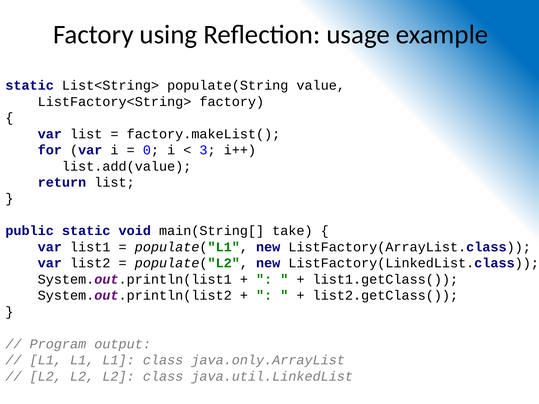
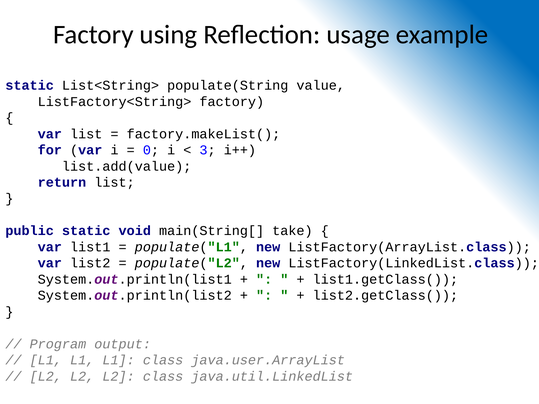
java.only.ArrayList: java.only.ArrayList -> java.user.ArrayList (268, 360)
